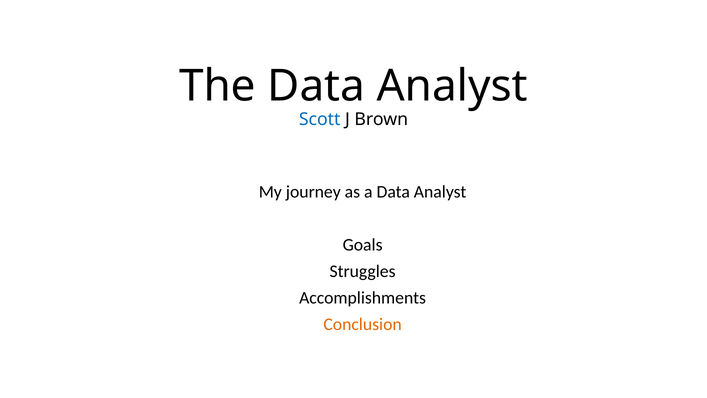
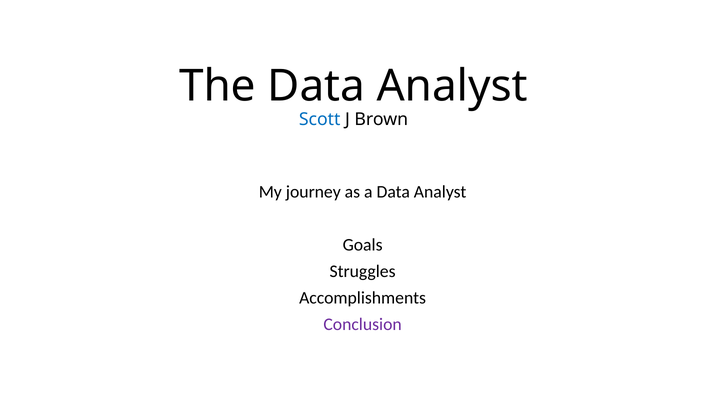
Conclusion colour: orange -> purple (363, 324)
